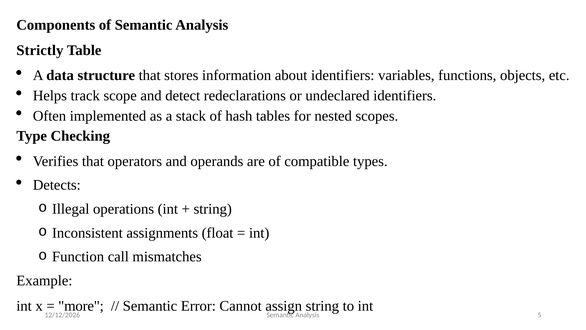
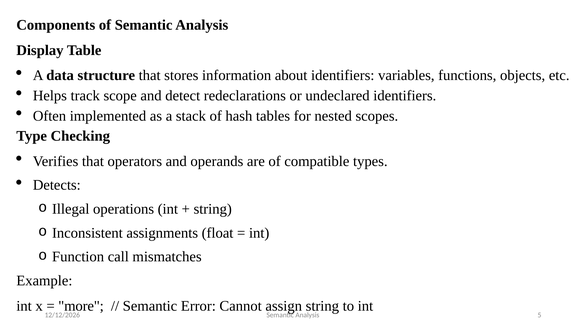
Strictly: Strictly -> Display (40, 50)
